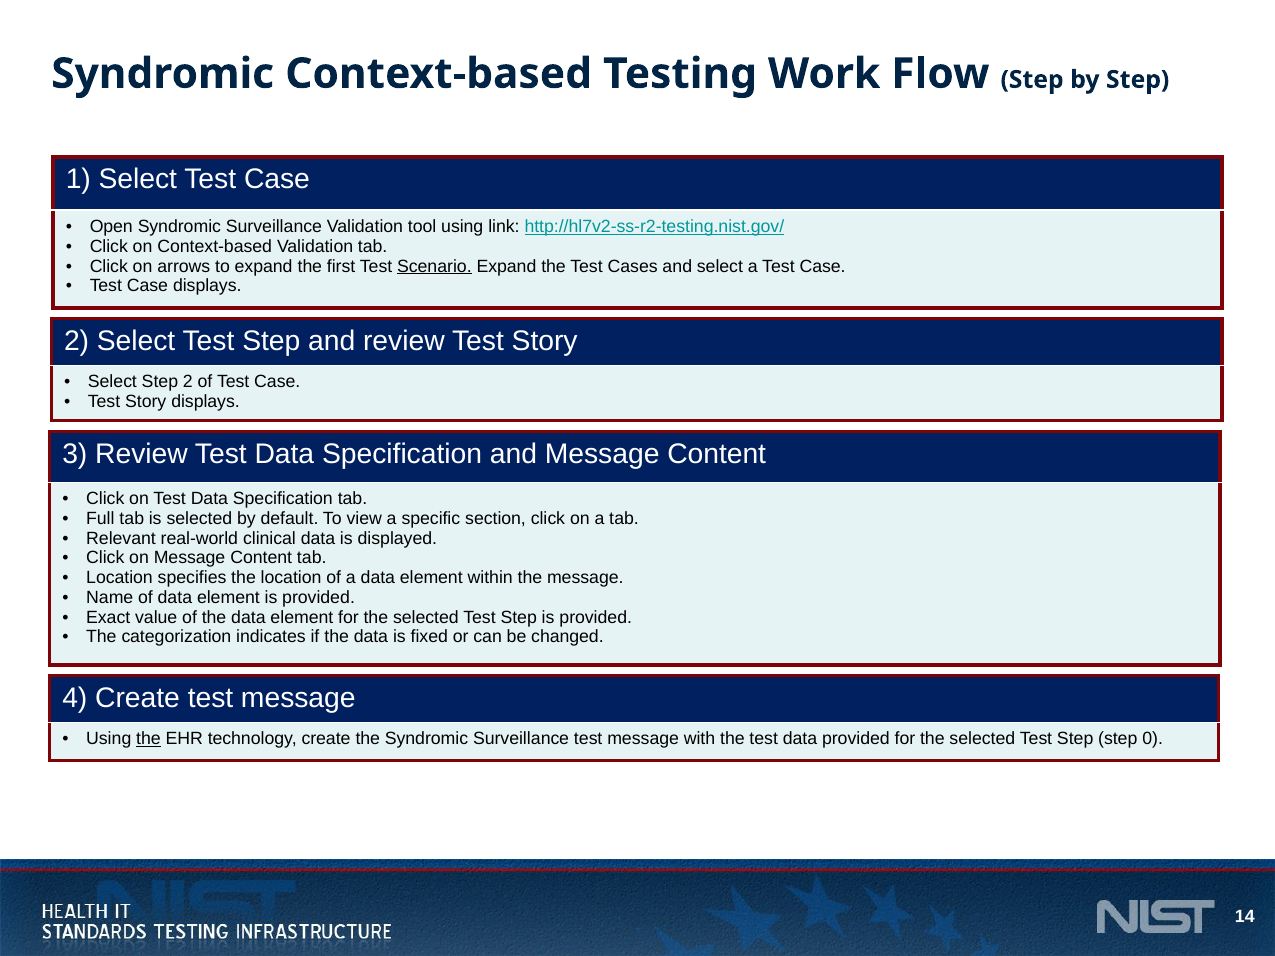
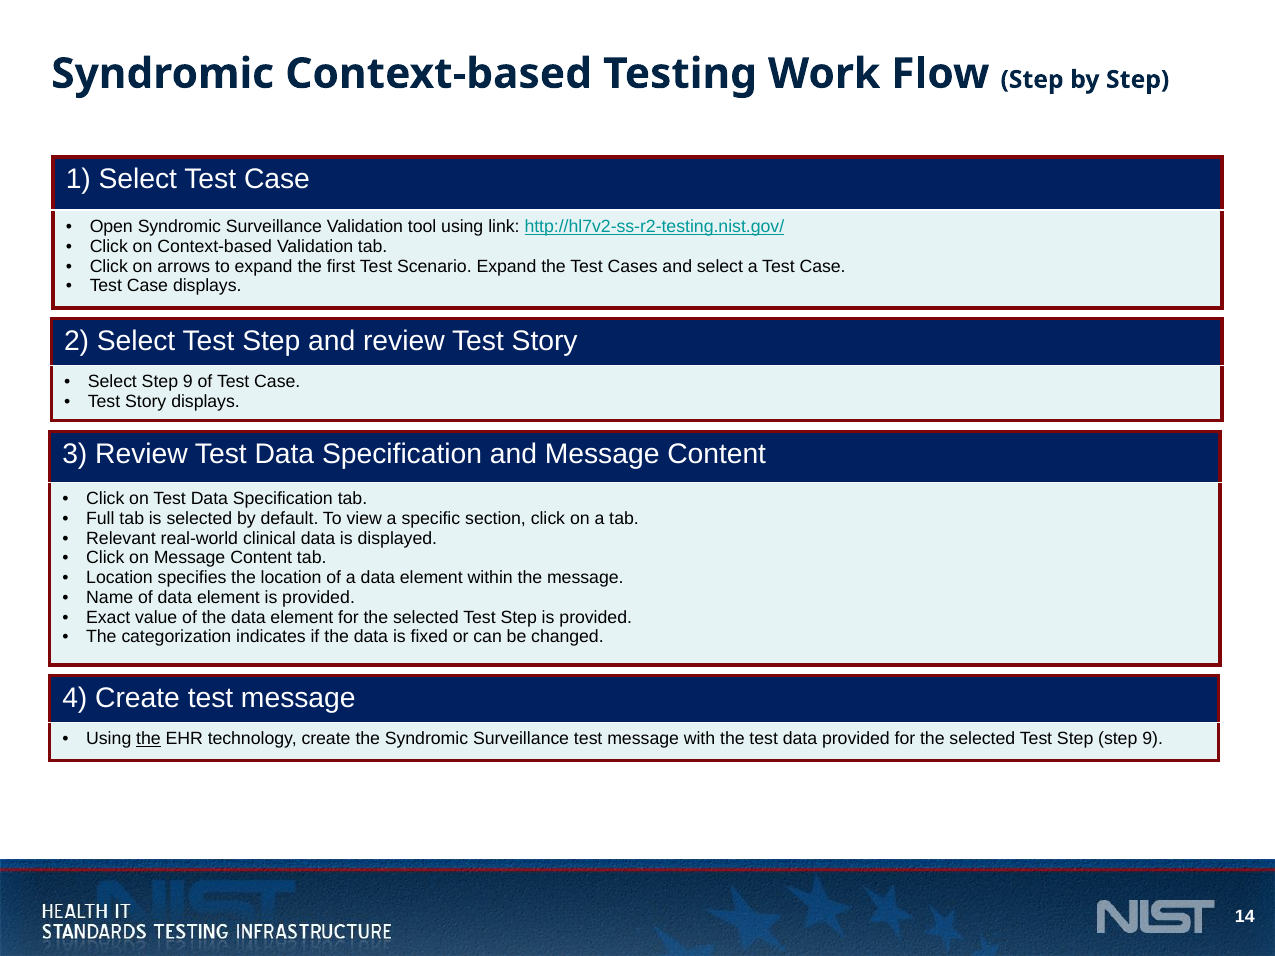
Scenario underline: present -> none (434, 266)
Select Step 2: 2 -> 9 (188, 382)
Step step 0: 0 -> 9 (1153, 739)
